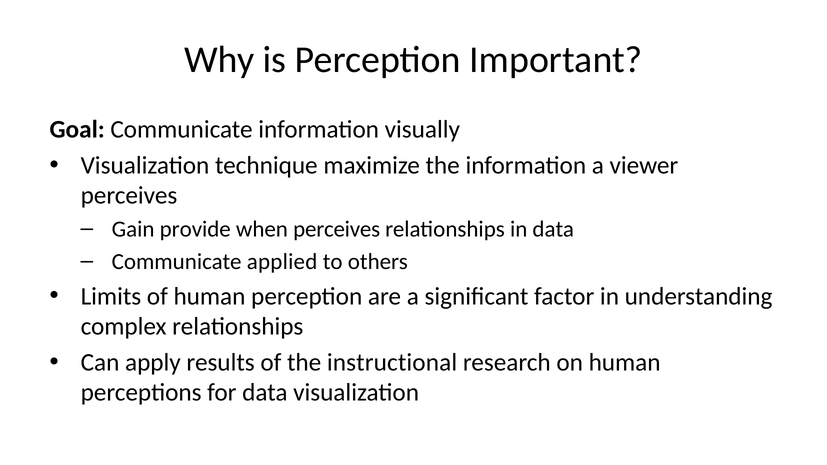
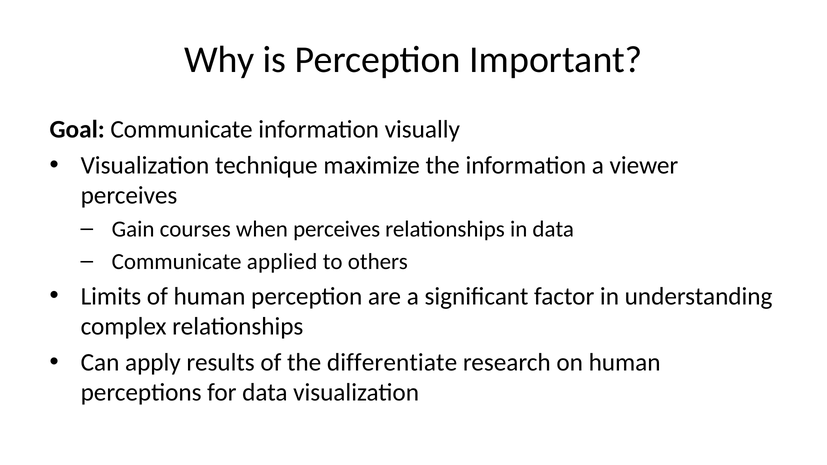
provide: provide -> courses (195, 229)
instructional: instructional -> differentiate (392, 362)
